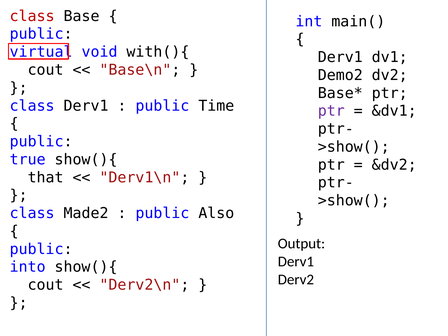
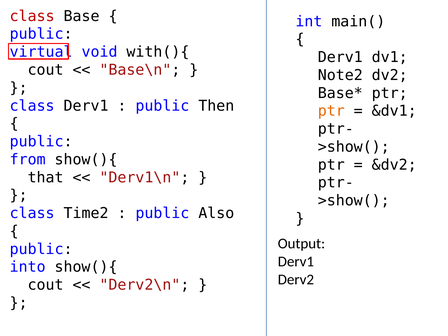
Demo2: Demo2 -> Note2 (340, 75)
Time: Time -> Then (216, 106)
ptr colour: purple -> orange (331, 111)
true: true -> from (28, 160)
Made2: Made2 -> Time2 (86, 213)
